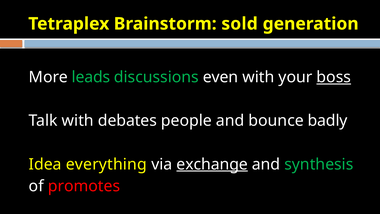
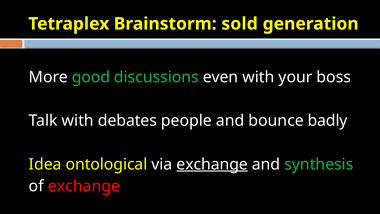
leads: leads -> good (91, 77)
boss underline: present -> none (334, 77)
everything: everything -> ontological (107, 164)
of promotes: promotes -> exchange (84, 186)
